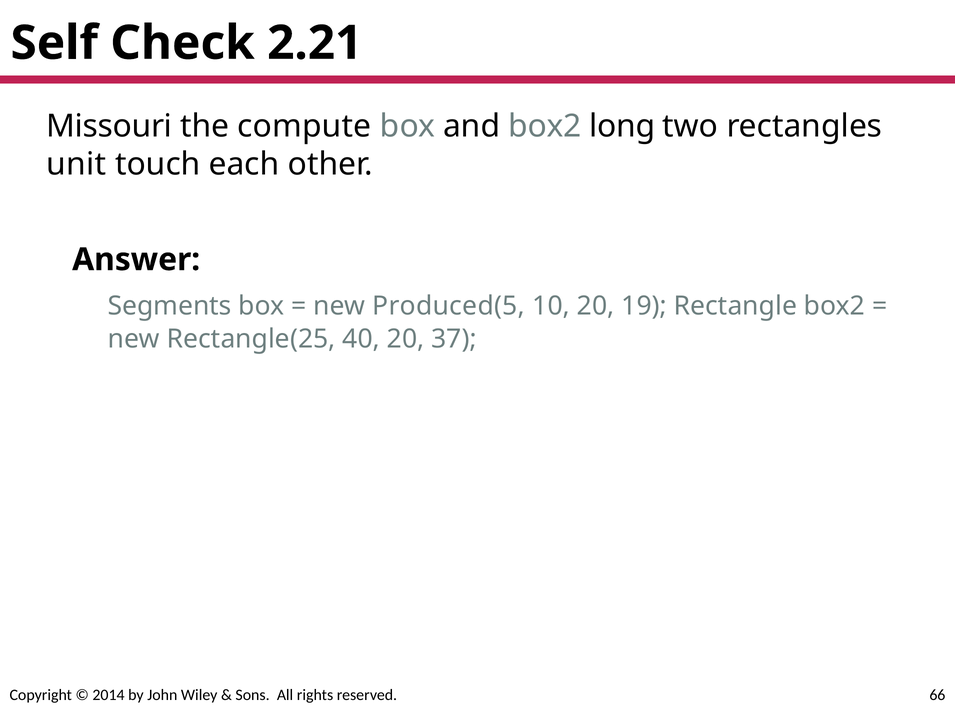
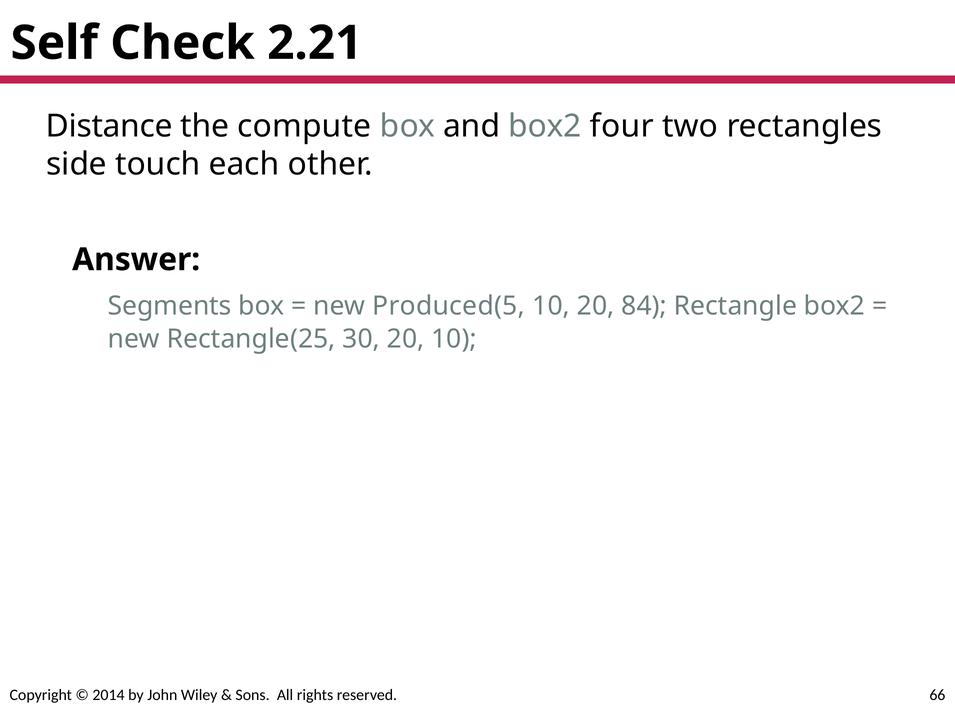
Missouri: Missouri -> Distance (109, 126)
long: long -> four (622, 126)
unit: unit -> side (77, 164)
19: 19 -> 84 (644, 306)
40: 40 -> 30 (361, 339)
20 37: 37 -> 10 (454, 339)
